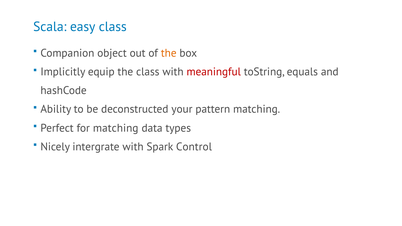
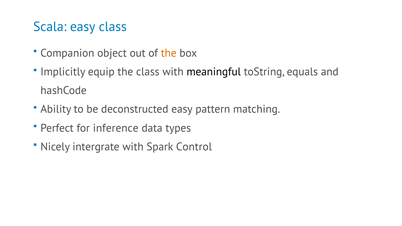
meaningful colour: red -> black (214, 72)
deconstructed your: your -> easy (182, 109)
for matching: matching -> inference (116, 128)
